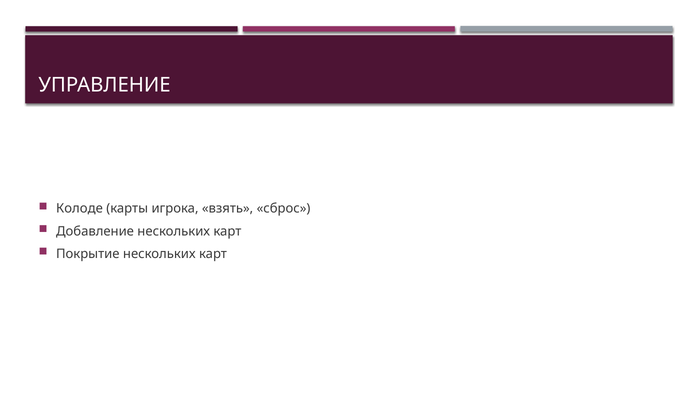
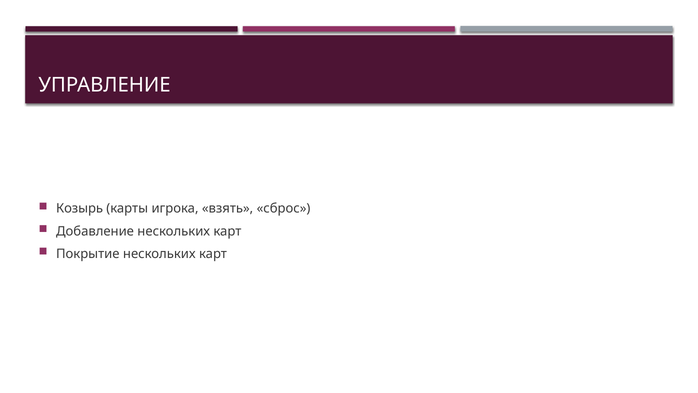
Колоде: Колоде -> Козырь (80, 208)
